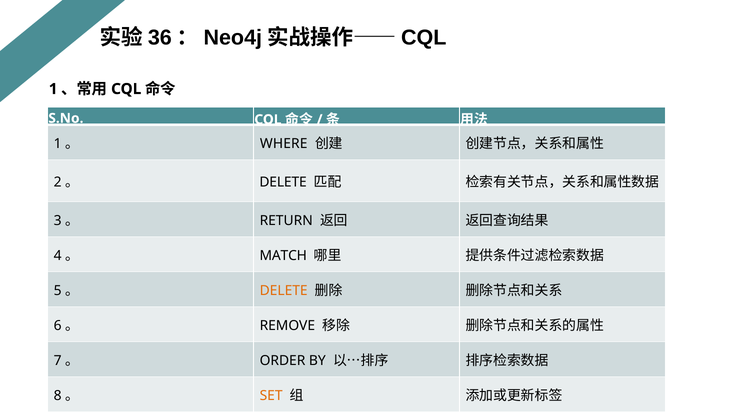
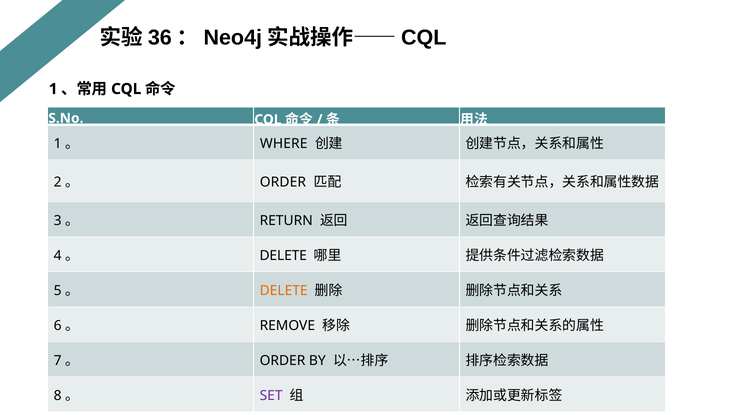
DELETE: DELETE -> ORDER (283, 182)
MATCH: MATCH -> DELETE (283, 255)
SET colour: orange -> purple (271, 395)
